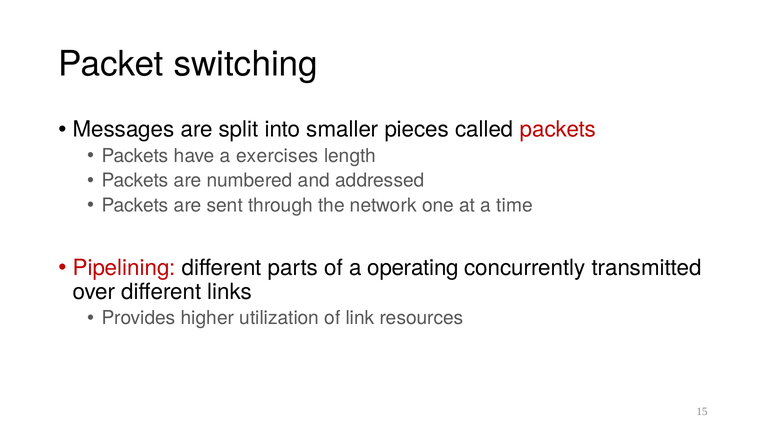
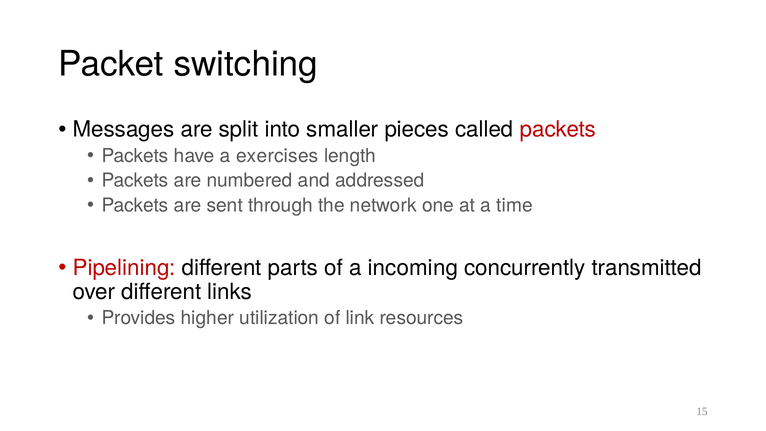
operating: operating -> incoming (413, 268)
